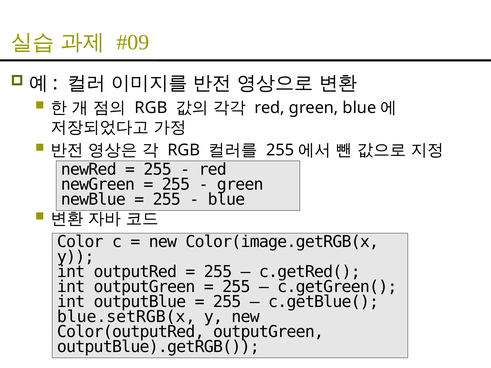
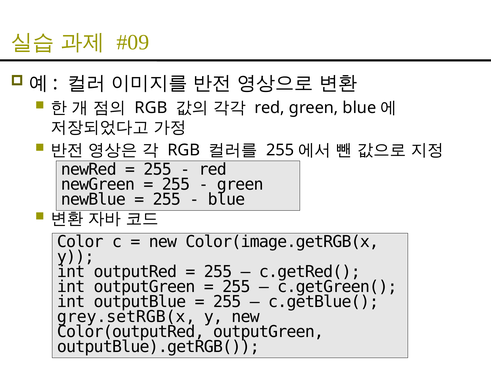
blue.setRGB(x: blue.setRGB(x -> grey.setRGB(x (126, 317)
